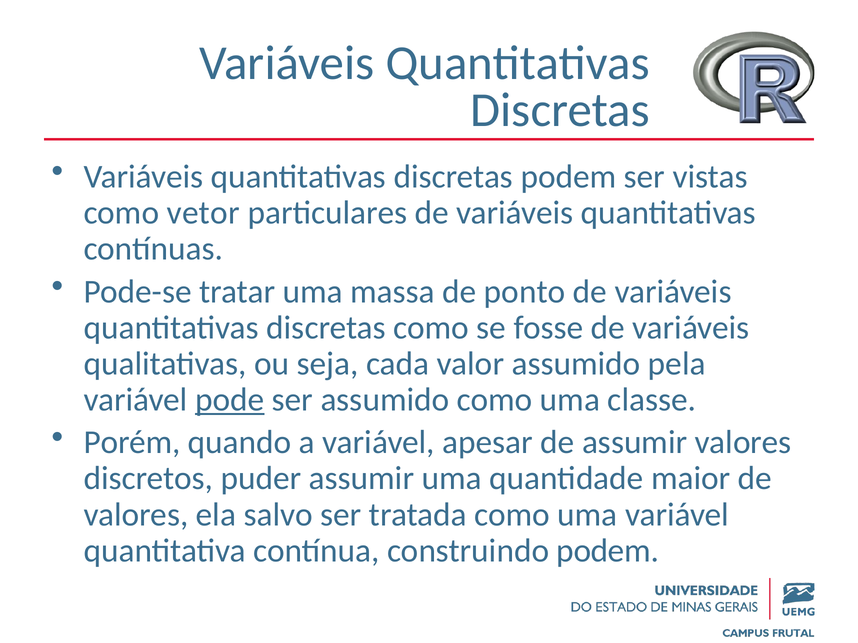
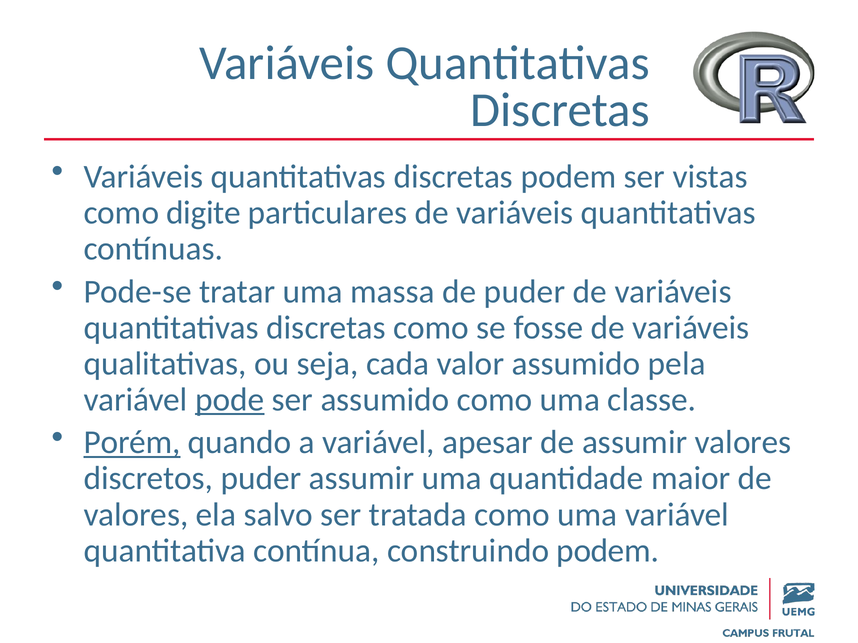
vetor: vetor -> digite (204, 213)
de ponto: ponto -> puder (525, 292)
Porém underline: none -> present (132, 443)
